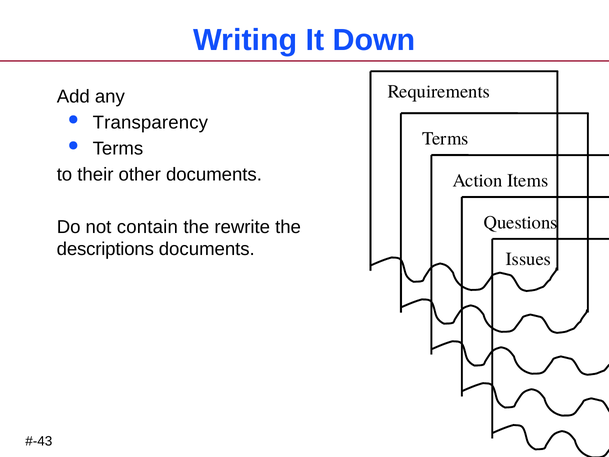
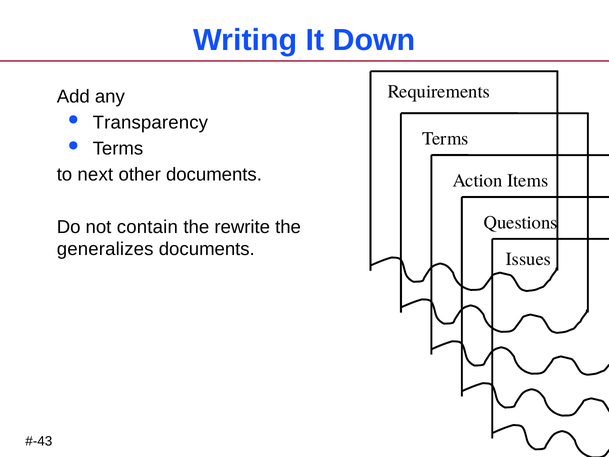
their: their -> next (95, 175)
descriptions: descriptions -> generalizes (105, 249)
